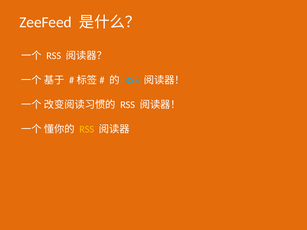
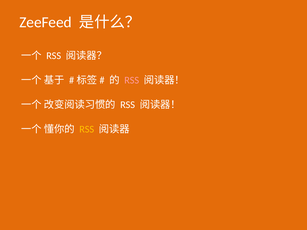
RSS colour: light blue -> pink (132, 80)
